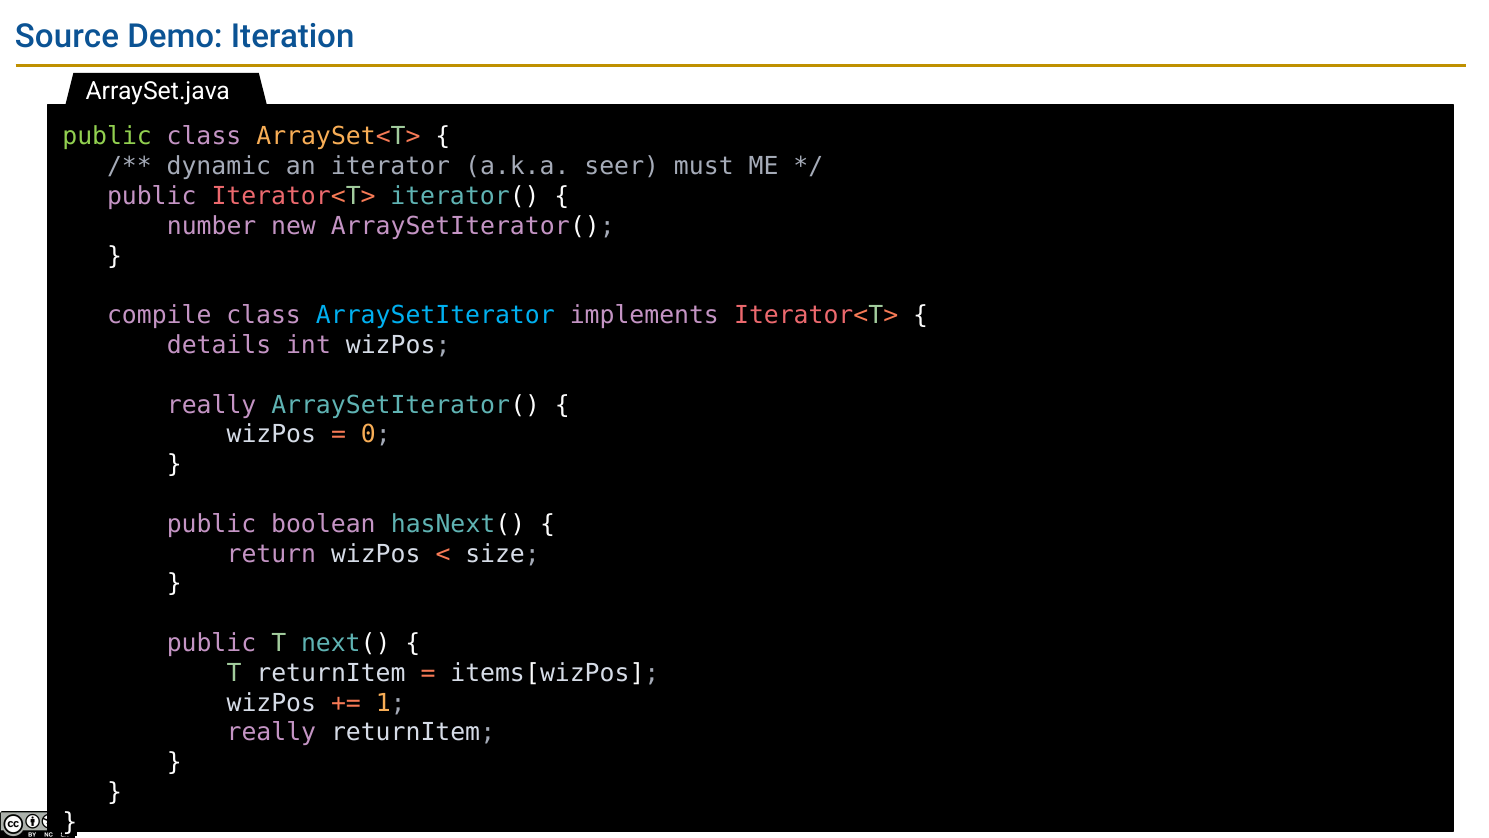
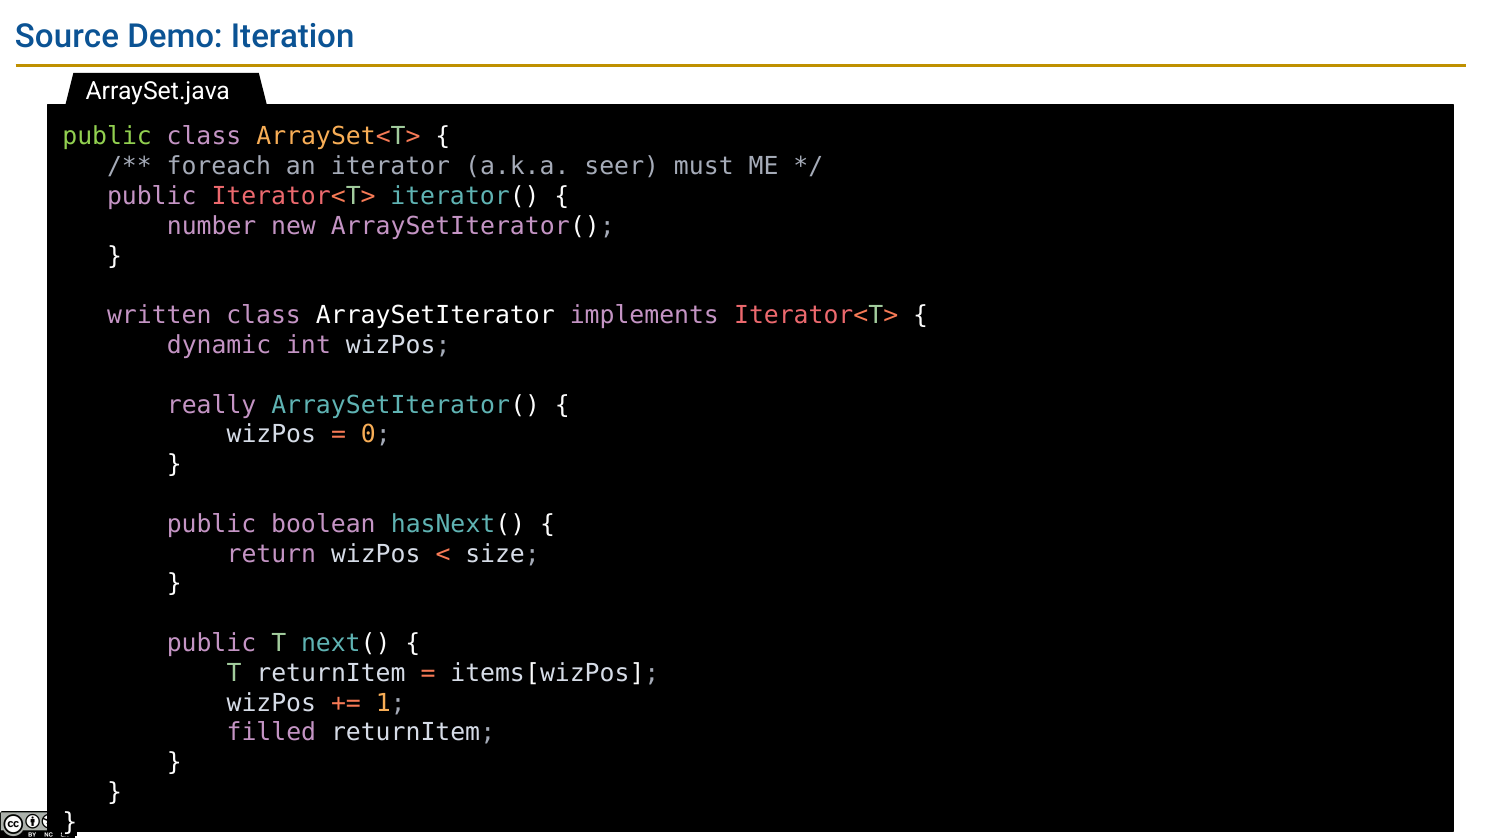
dynamic: dynamic -> foreach (219, 166)
compile: compile -> written (159, 315)
ArraySetIterator colour: light blue -> white (435, 315)
details: details -> dynamic (219, 345)
really: really -> filled (271, 732)
